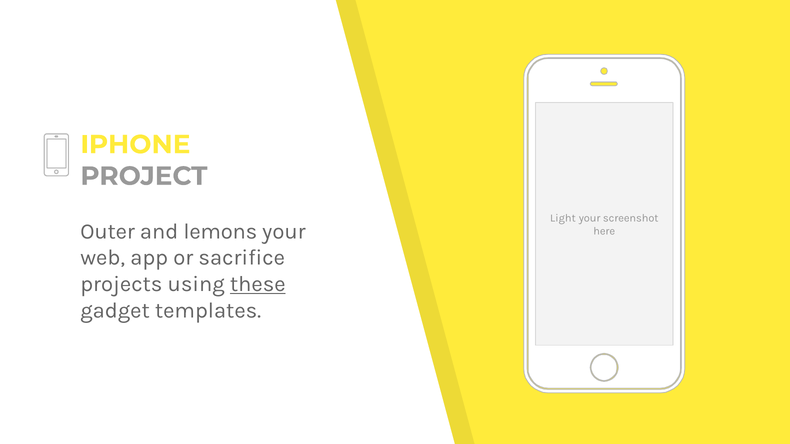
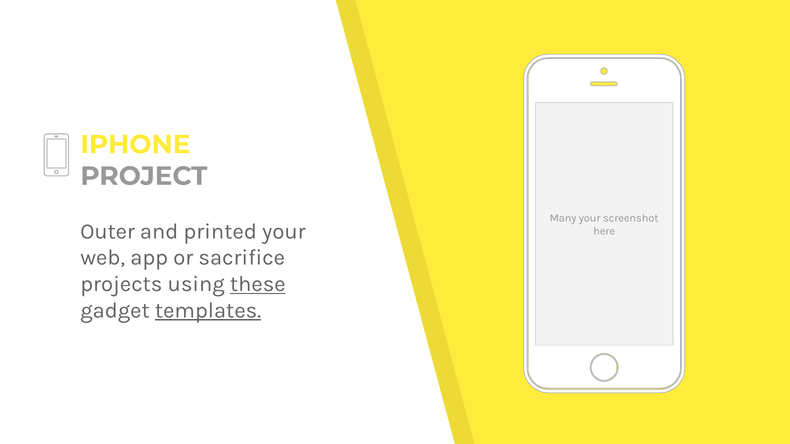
Light: Light -> Many (563, 218)
lemons: lemons -> printed (220, 232)
templates underline: none -> present (208, 311)
